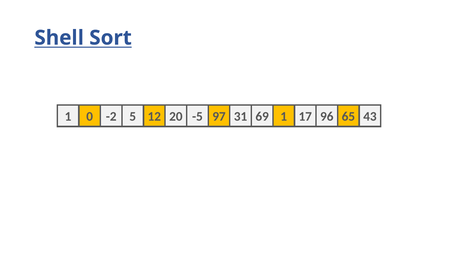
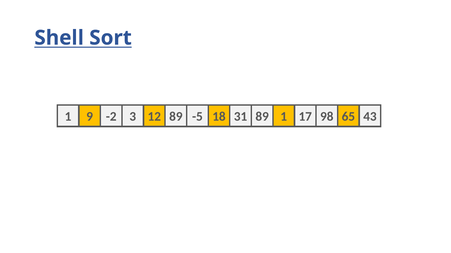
0: 0 -> 9 (90, 117)
5: 5 -> 3 (133, 117)
12 20: 20 -> 89 (176, 117)
97: 97 -> 18 (219, 117)
31 69: 69 -> 89 (262, 117)
96: 96 -> 98 (327, 117)
